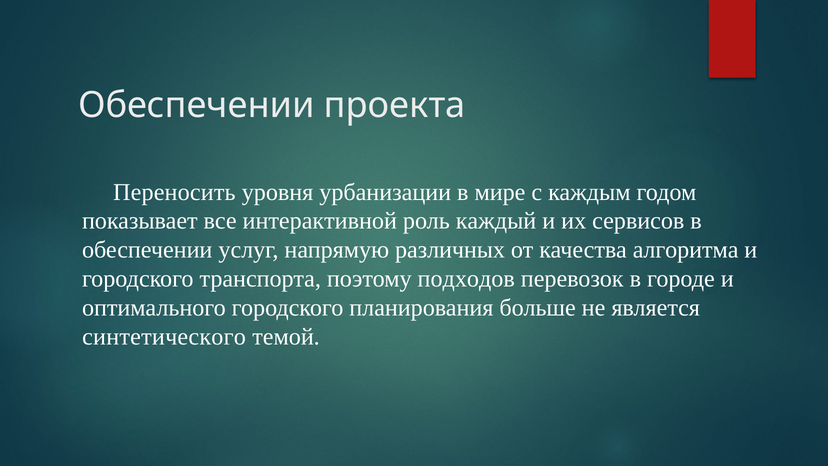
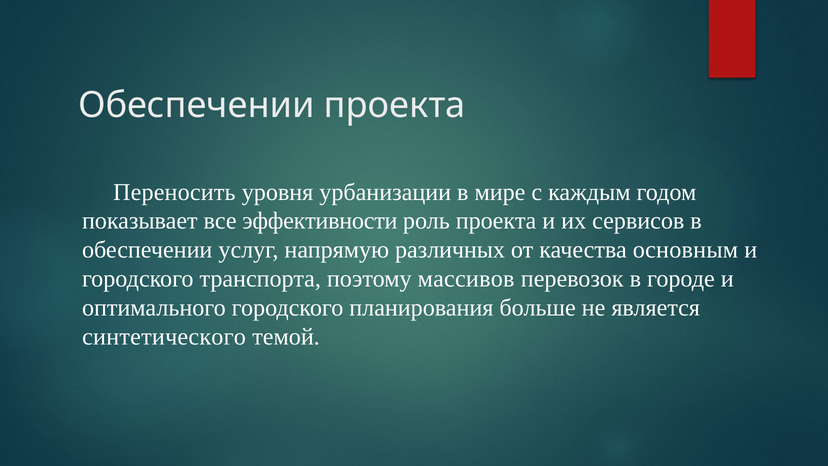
интерактивной: интерактивной -> эффективности (320, 221)
роль каждый: каждый -> проекта (496, 221)
алгоритма: алгоритма -> основным (685, 250)
подходов: подходов -> массивов (466, 279)
